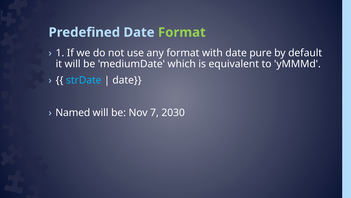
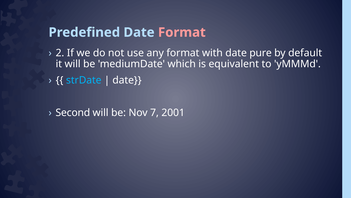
Format colour: light green -> pink (182, 32)
1: 1 -> 2 (60, 53)
Named: Named -> Second (73, 112)
2030: 2030 -> 2001 (173, 112)
